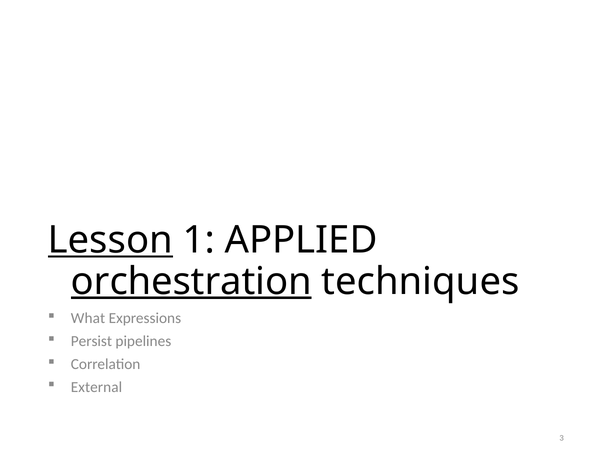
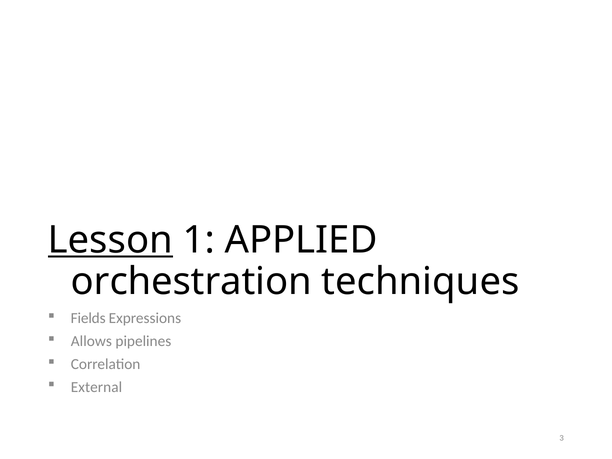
orchestration underline: present -> none (191, 281)
What: What -> Fields (88, 318)
Persist: Persist -> Allows (91, 341)
